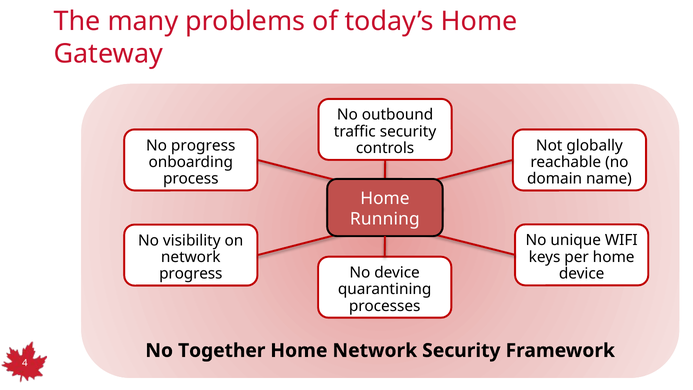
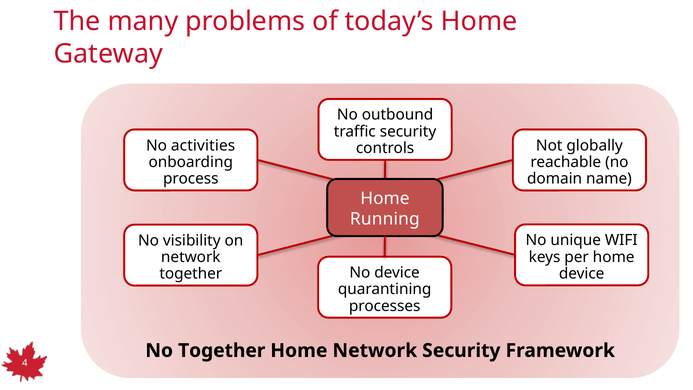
No progress: progress -> activities (203, 145)
progress: progress -> together (191, 274)
